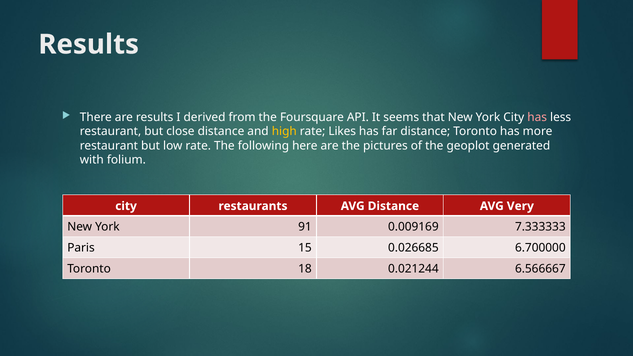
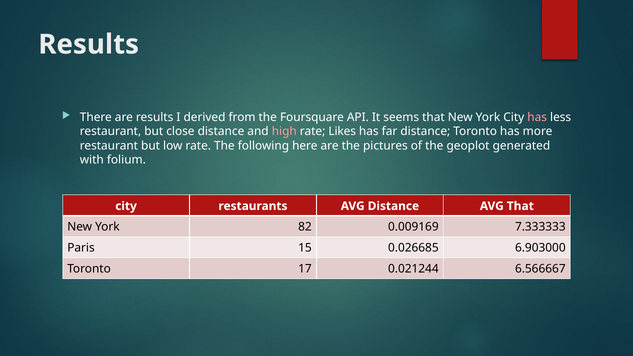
high colour: yellow -> pink (284, 132)
AVG Very: Very -> That (520, 206)
91: 91 -> 82 (305, 227)
6.700000: 6.700000 -> 6.903000 (540, 248)
18: 18 -> 17 (305, 269)
